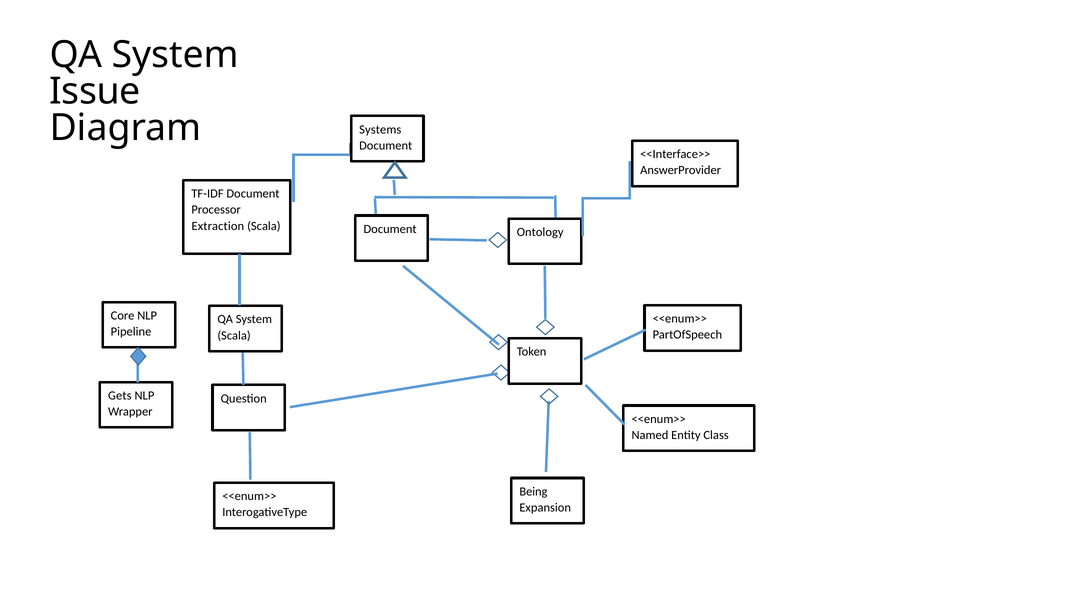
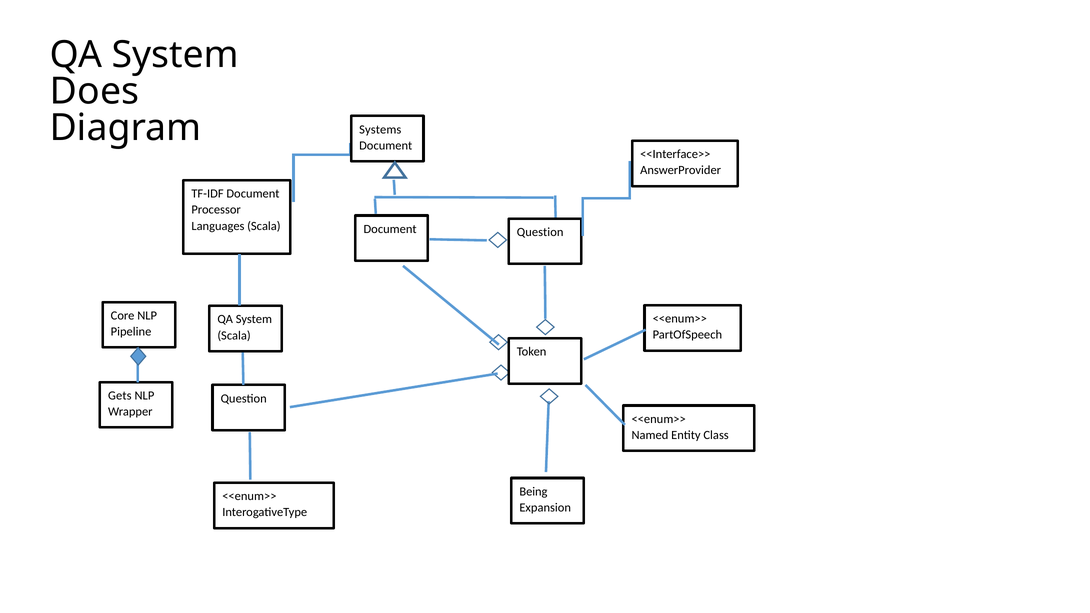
Issue: Issue -> Does (95, 91)
Extraction: Extraction -> Languages (218, 226)
Ontology: Ontology -> Question (540, 232)
